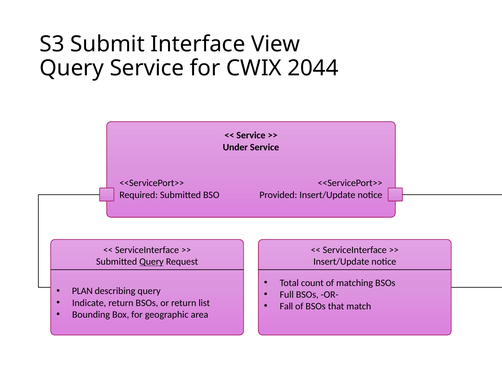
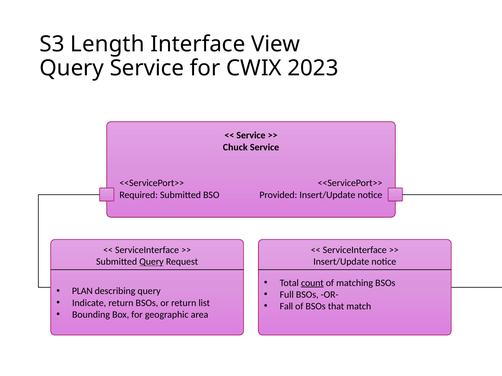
Submit: Submit -> Length (107, 44)
2044: 2044 -> 2023 (313, 68)
Under: Under -> Chuck (235, 147)
count underline: none -> present (312, 283)
